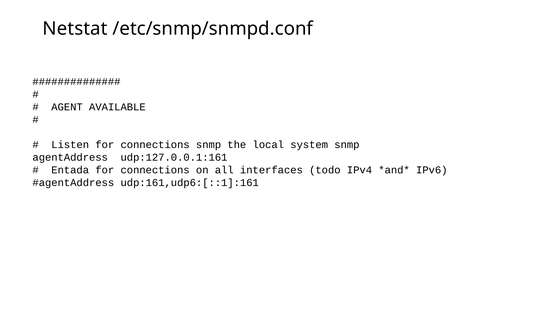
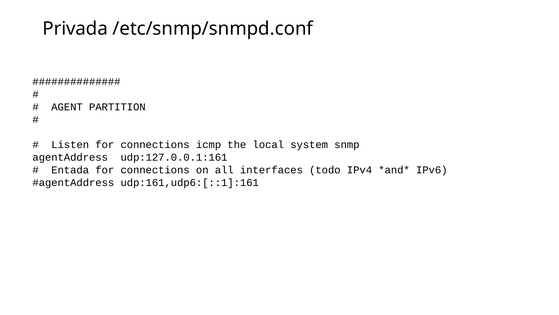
Netstat: Netstat -> Privada (75, 29)
AVAILABLE: AVAILABLE -> PARTITION (117, 107)
connections snmp: snmp -> icmp (209, 144)
